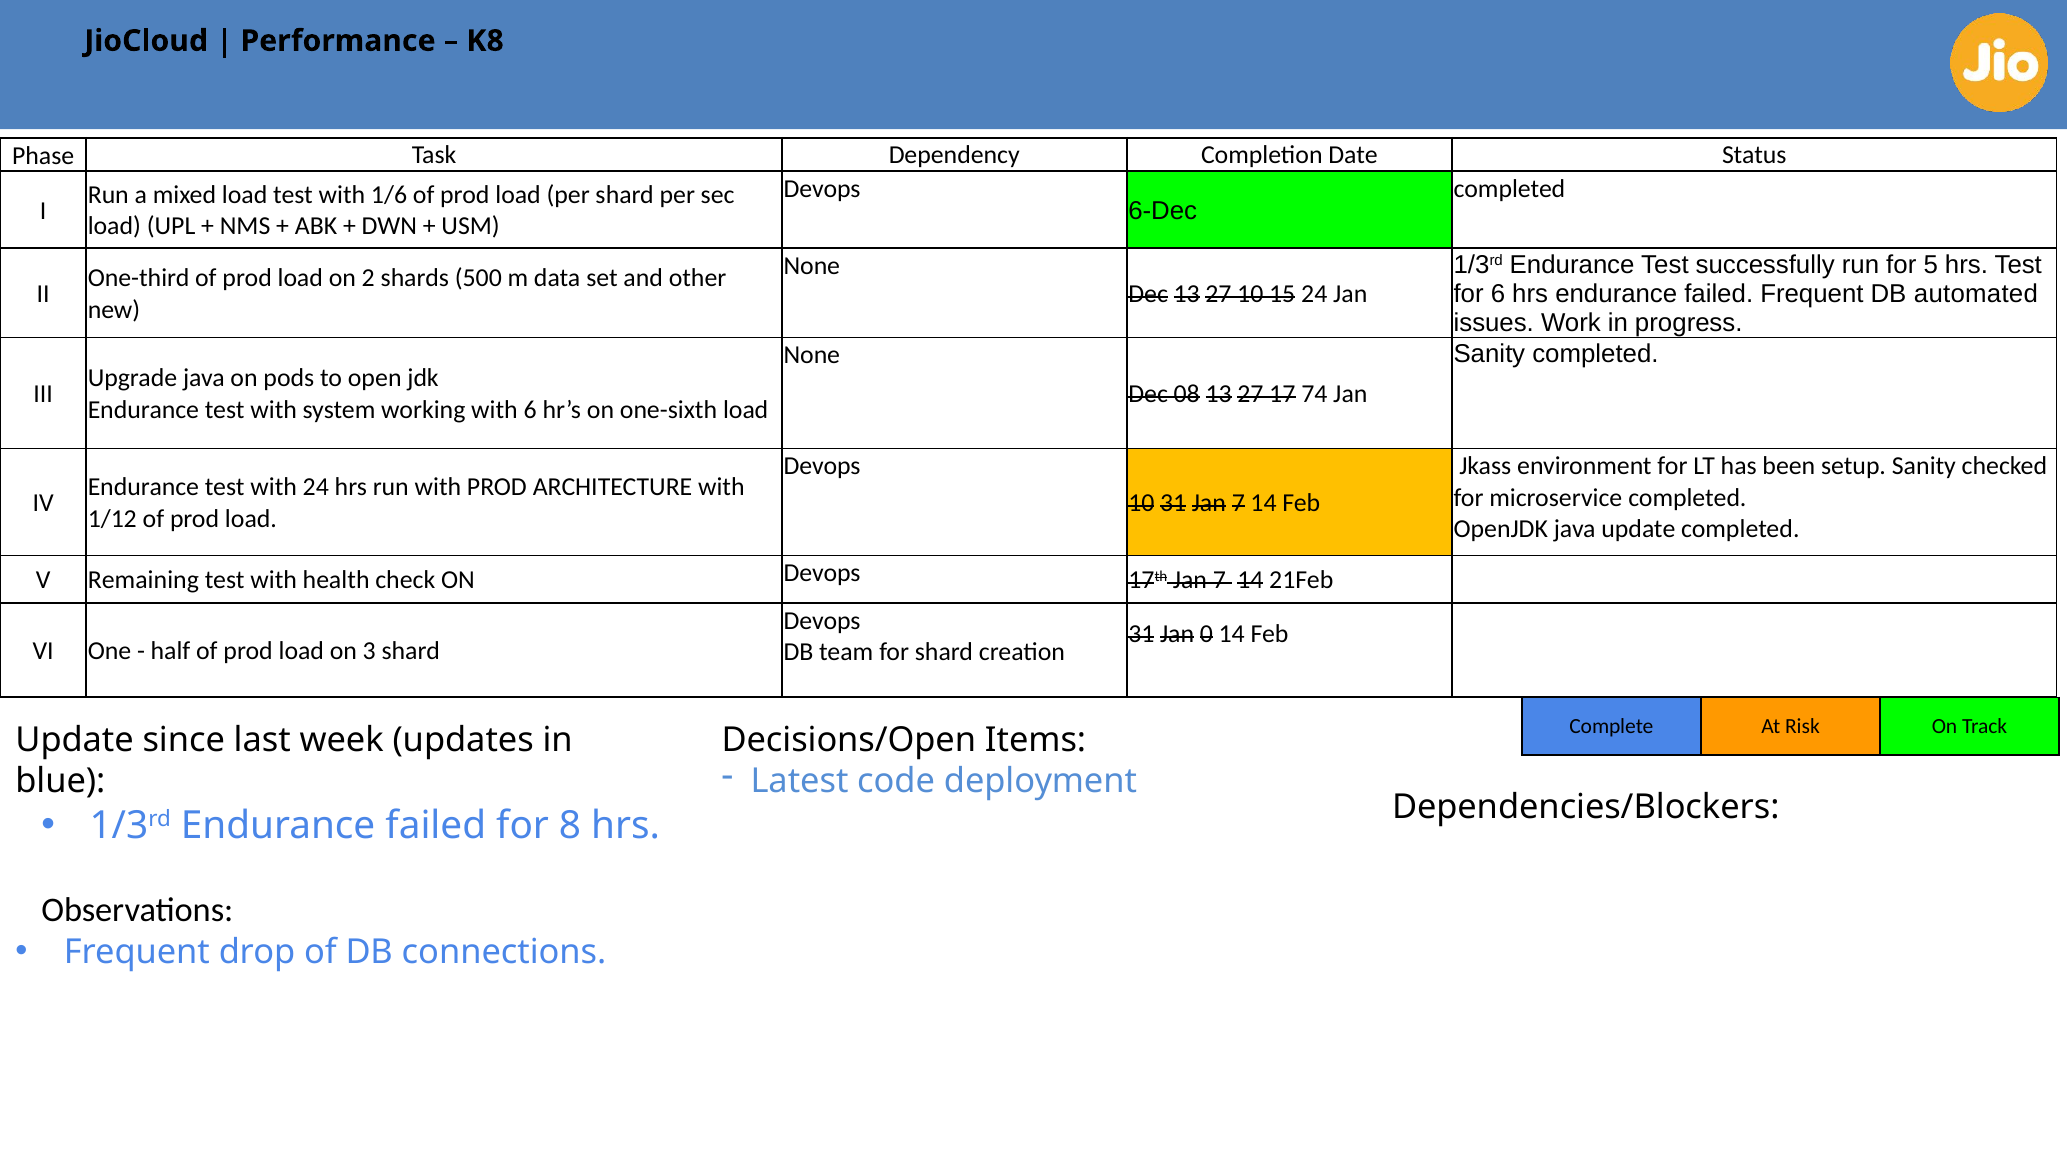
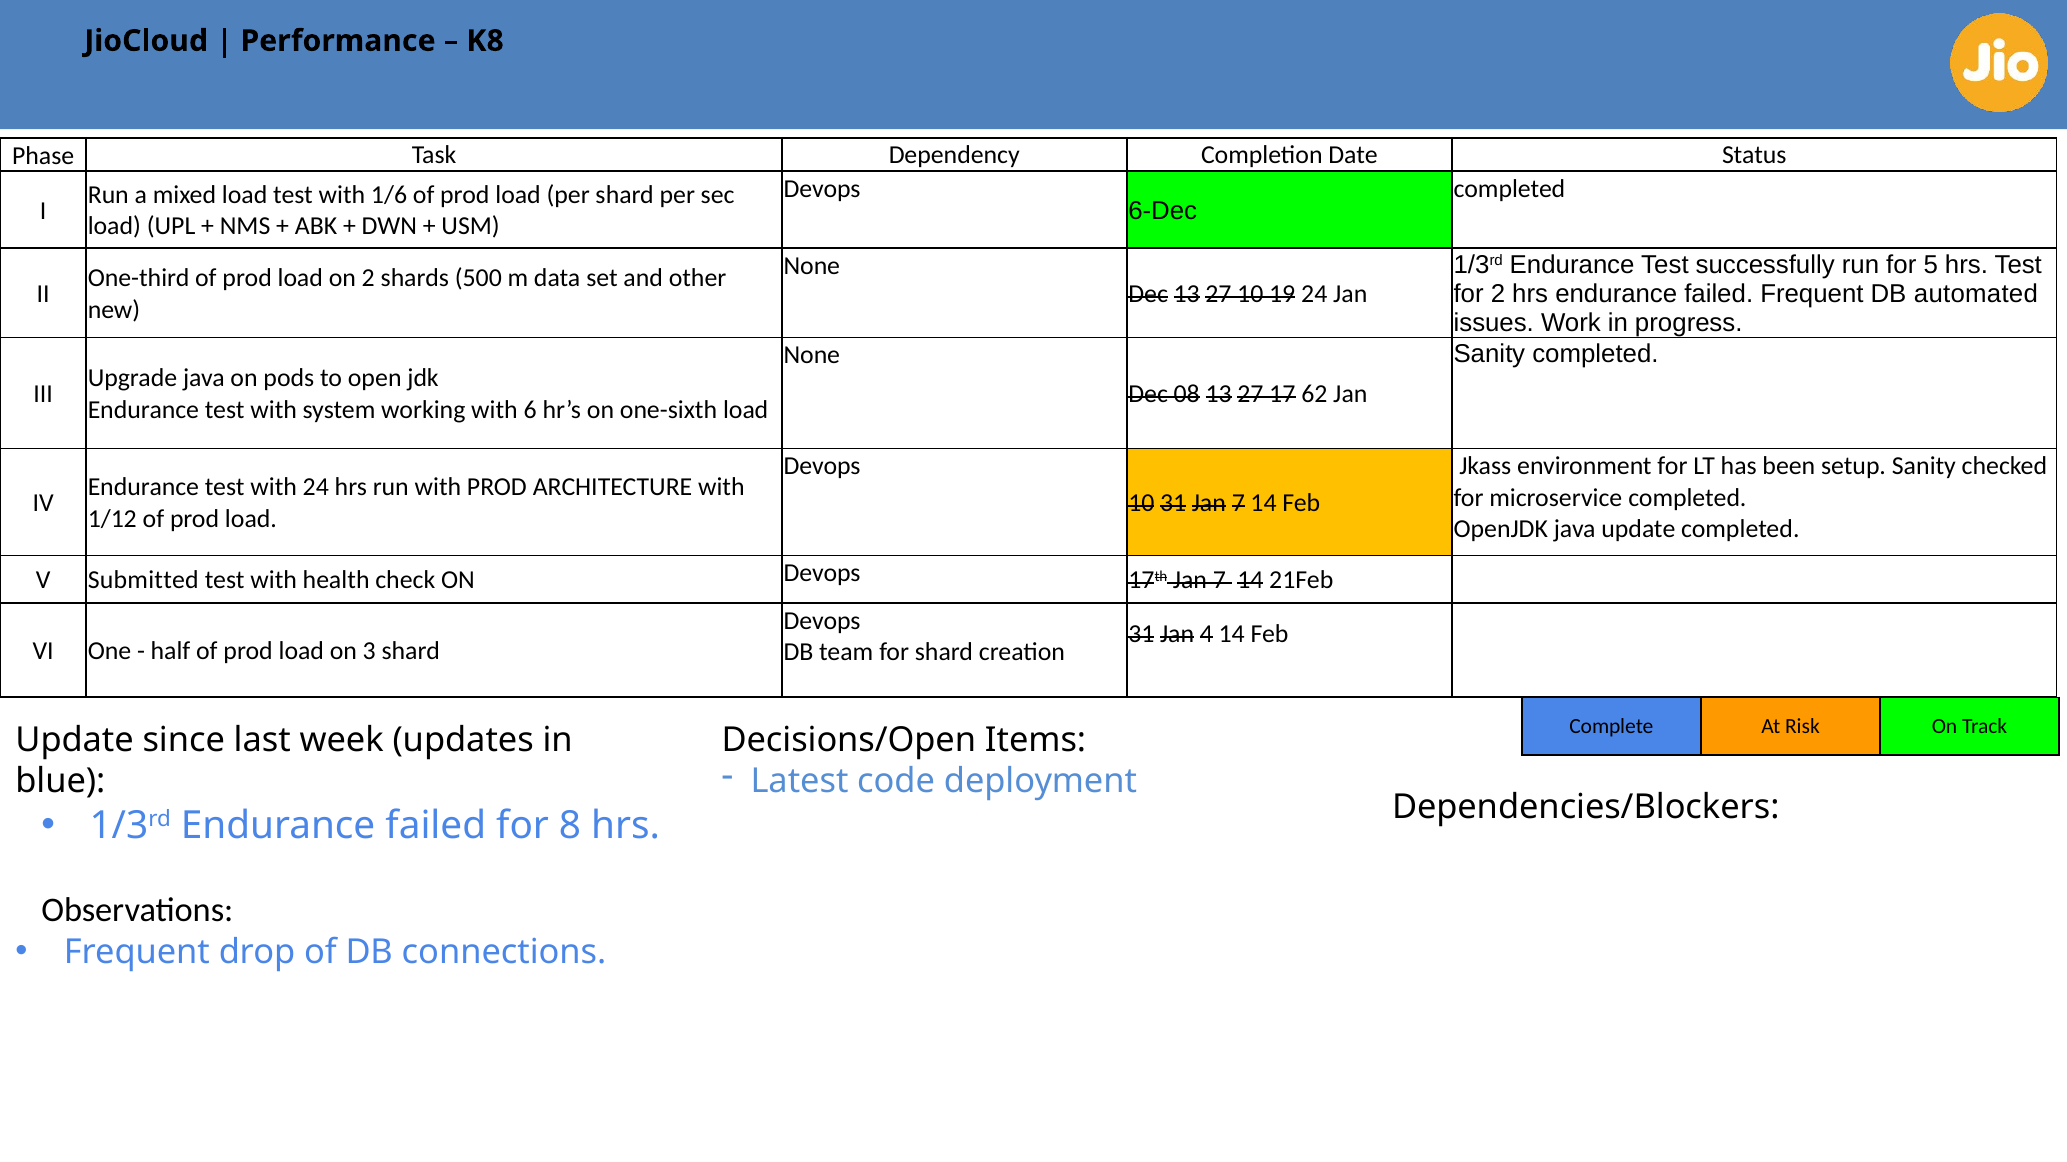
for 6: 6 -> 2 (1498, 294)
15: 15 -> 19 (1282, 294)
74: 74 -> 62 (1314, 394)
Remaining: Remaining -> Submitted (143, 581)
0: 0 -> 4 (1206, 634)
